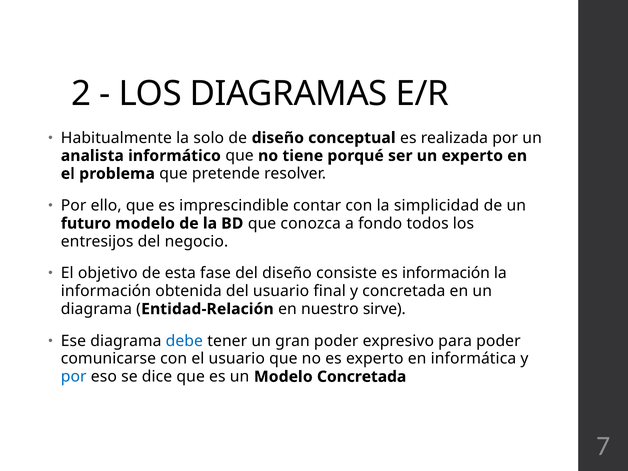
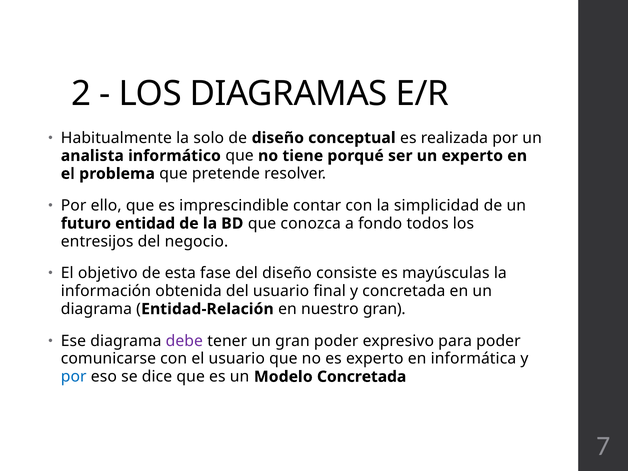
futuro modelo: modelo -> entidad (145, 223)
es información: información -> mayúsculas (446, 273)
nuestro sirve: sirve -> gran (384, 309)
debe colour: blue -> purple (184, 341)
